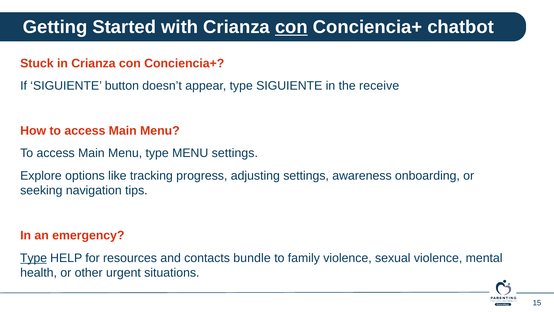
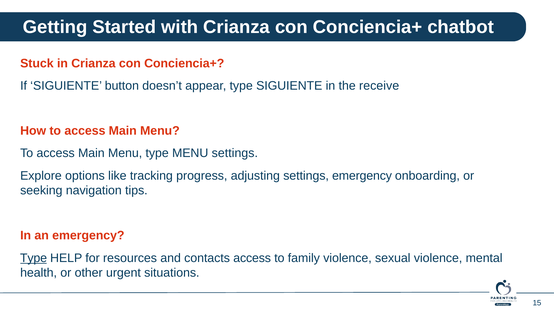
con underline: present -> none (291, 27)
settings awareness: awareness -> emergency (362, 176)
contacts bundle: bundle -> access (252, 258)
